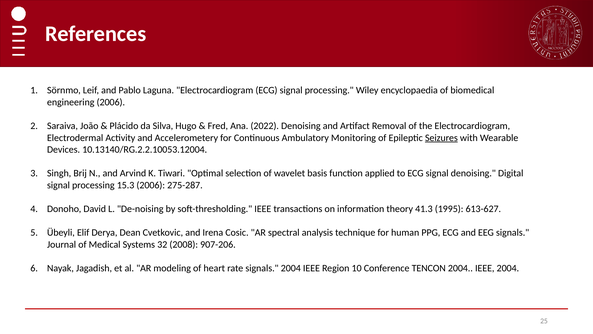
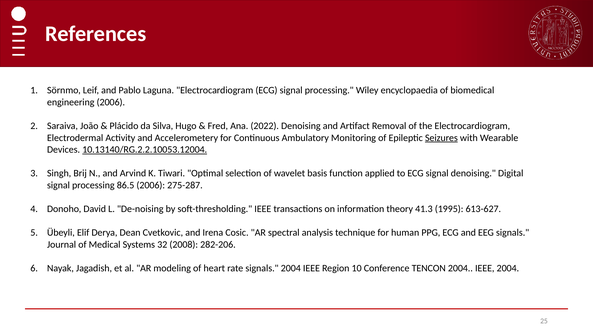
10.13140/RG.2.2.10053.12004 underline: none -> present (145, 149)
15.3: 15.3 -> 86.5 (126, 185)
907-206: 907-206 -> 282-206 (218, 244)
